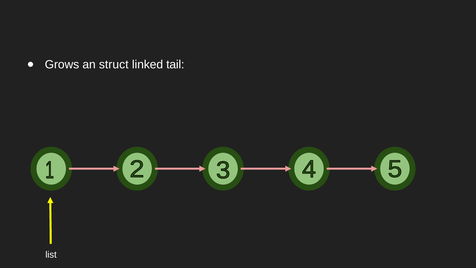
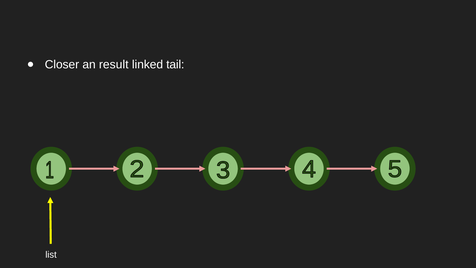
Grows: Grows -> Closer (62, 65)
struct: struct -> result (114, 65)
